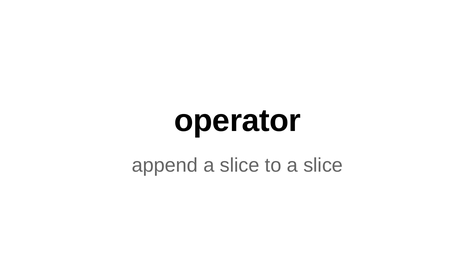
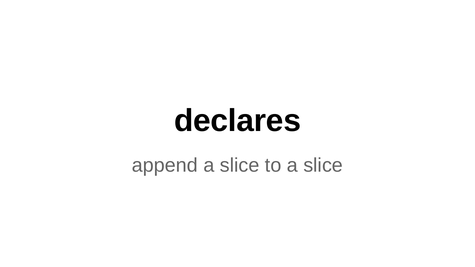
operator: operator -> declares (238, 121)
